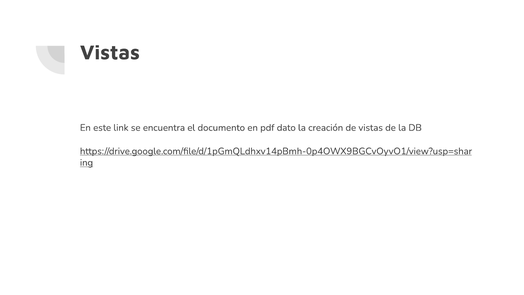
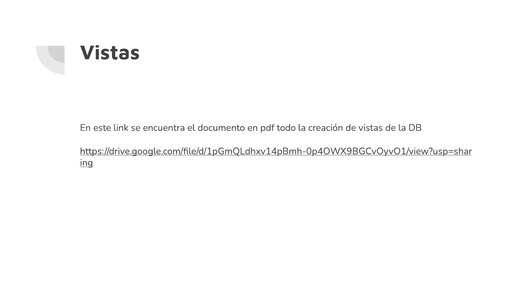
dato: dato -> todo (286, 128)
